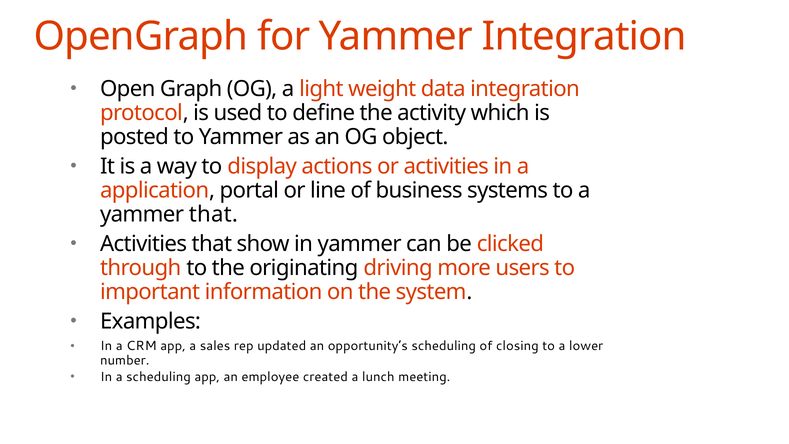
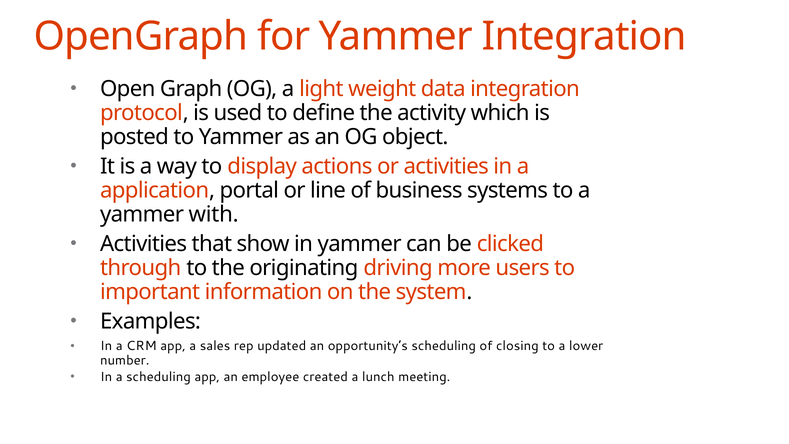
yammer that: that -> with (214, 214)
